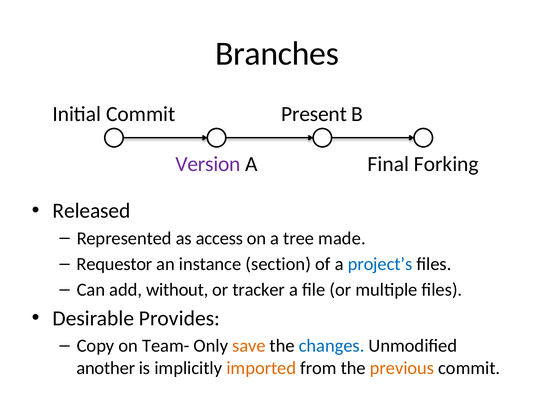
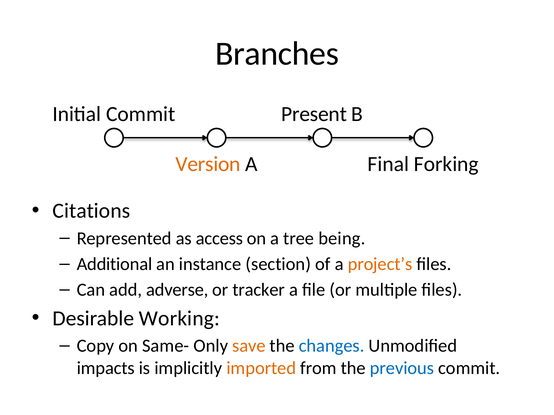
Version colour: purple -> orange (208, 164)
Released: Released -> Citations (91, 211)
made: made -> being (342, 239)
Requestor: Requestor -> Additional (115, 264)
project’s colour: blue -> orange (380, 264)
without: without -> adverse (177, 290)
Provides: Provides -> Working (179, 319)
Team-: Team- -> Same- (166, 346)
another: another -> impacts (106, 368)
previous colour: orange -> blue (402, 368)
